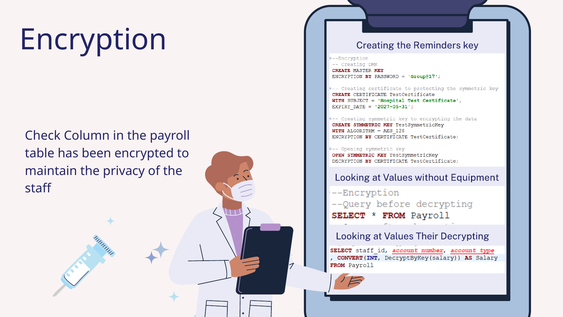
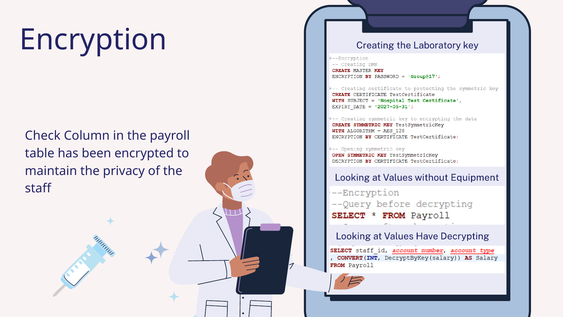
Reminders: Reminders -> Laboratory (437, 45)
Their: Their -> Have (427, 236)
